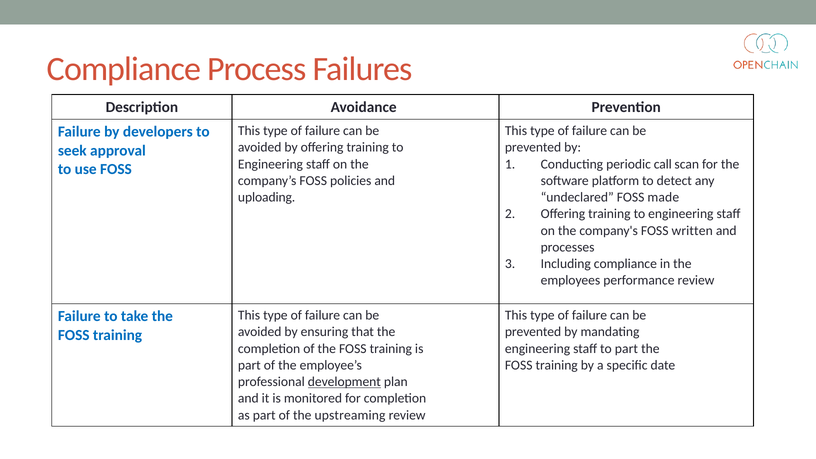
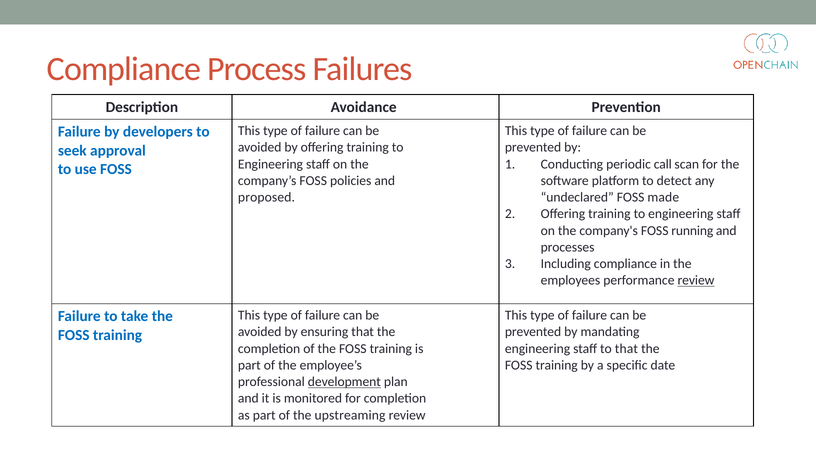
uploading: uploading -> proposed (267, 197)
written: written -> running (692, 231)
review underline: none -> present (696, 280)
to part: part -> that (626, 349)
